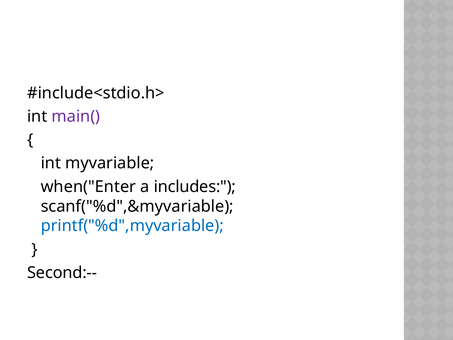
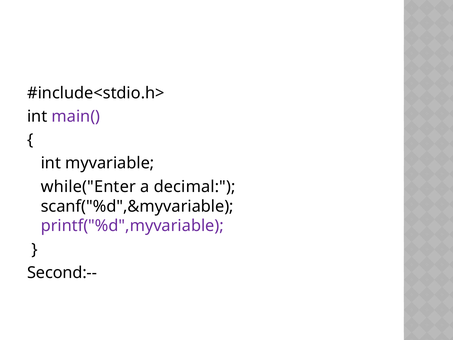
when("Enter: when("Enter -> while("Enter (88, 187)
includes: includes -> decimal (195, 187)
printf("%d",myvariable colour: blue -> purple (132, 226)
